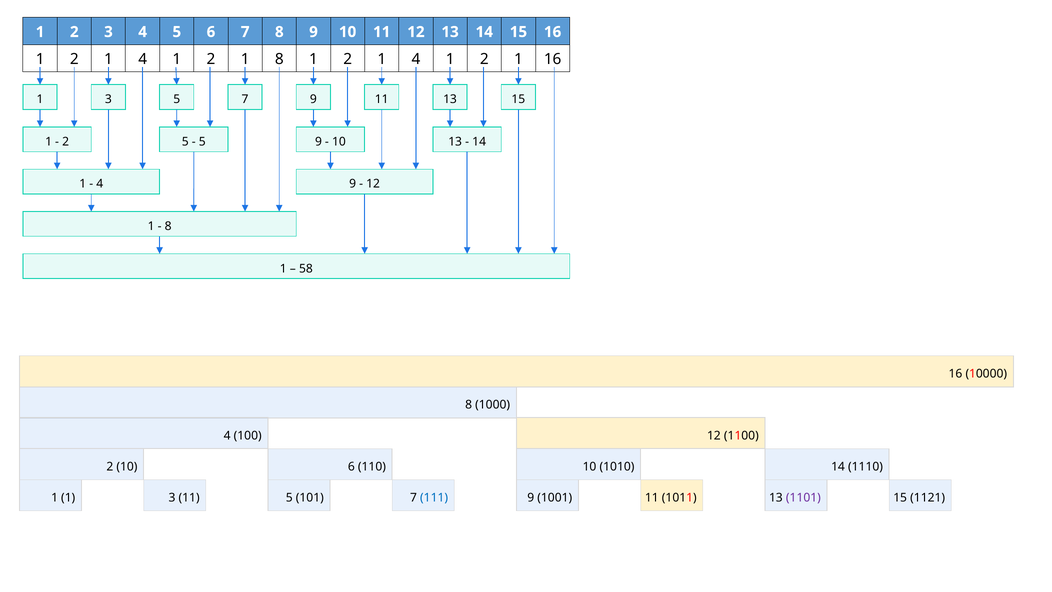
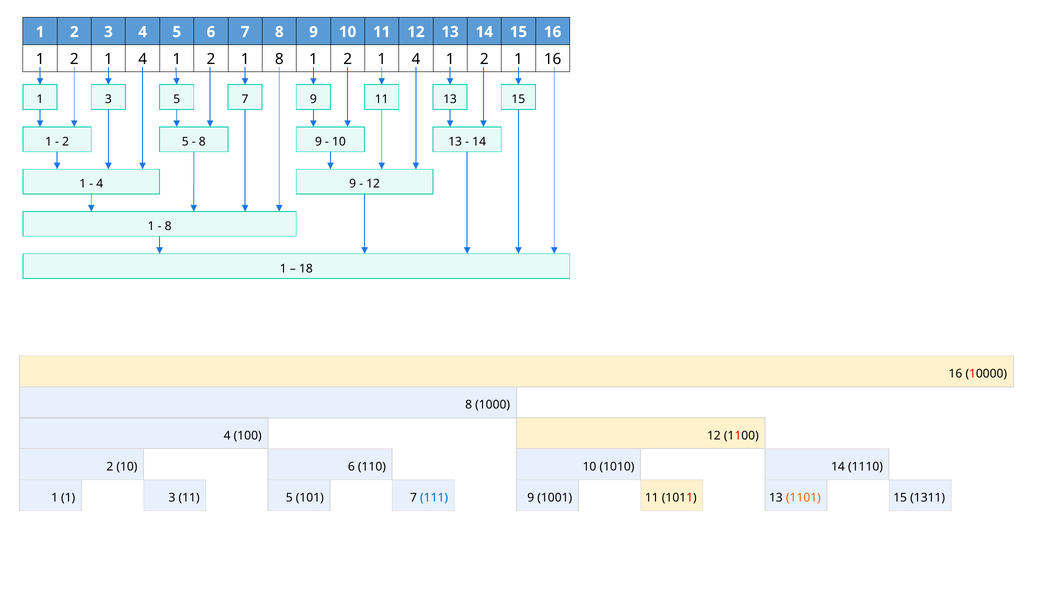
5: 5 -> 8 (202, 142)
58: 58 -> 18 (306, 268)
1101 colour: purple -> orange (803, 497)
1121: 1121 -> 1311 (928, 497)
